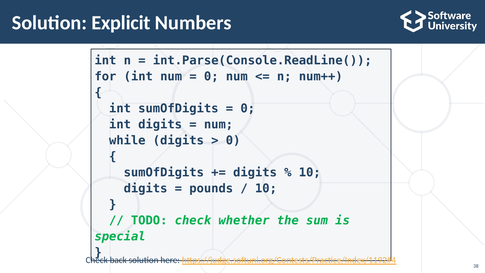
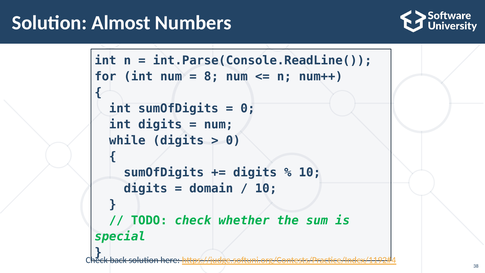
Explicit: Explicit -> Almost (121, 23)
0: 0 -> 8 (211, 76)
pounds: pounds -> domain (211, 188)
